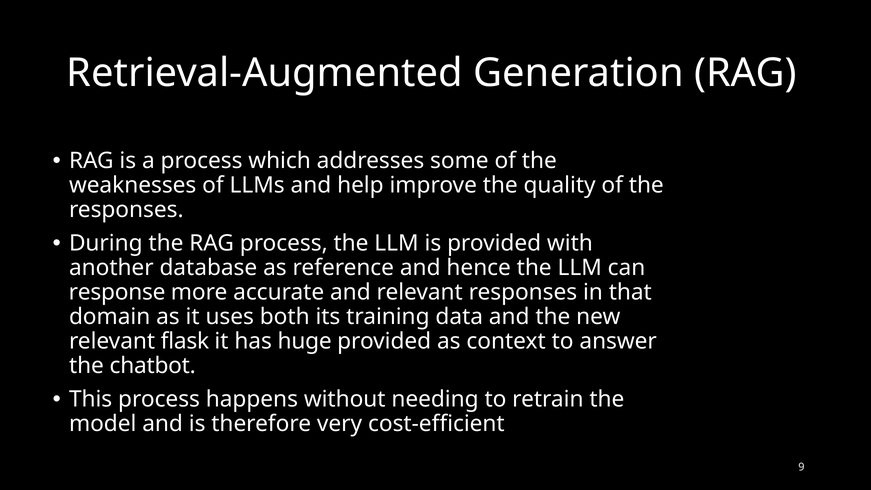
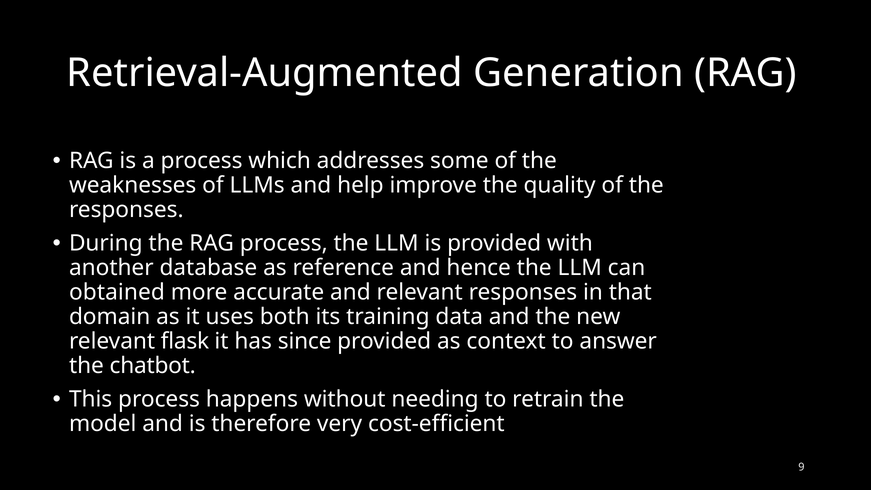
response: response -> obtained (117, 292)
huge: huge -> since (305, 341)
